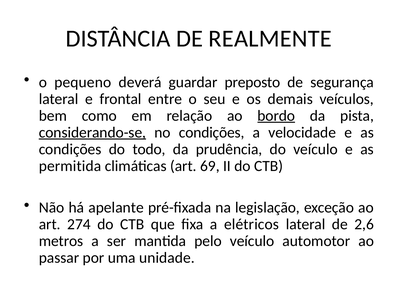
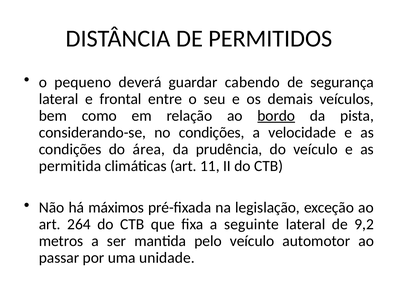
REALMENTE: REALMENTE -> PERMITIDOS (270, 39)
preposto: preposto -> cabendo (252, 82)
considerando-se underline: present -> none (92, 132)
todo: todo -> área (149, 149)
69: 69 -> 11 (210, 166)
apelante: apelante -> máximos (116, 207)
274: 274 -> 264 (79, 224)
elétricos: elétricos -> seguinte (252, 224)
2,6: 2,6 -> 9,2 (364, 224)
